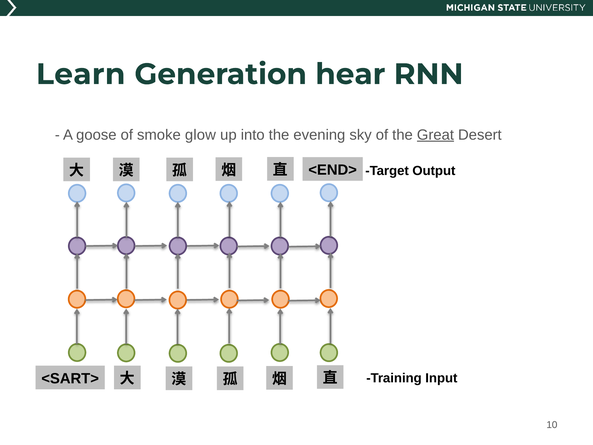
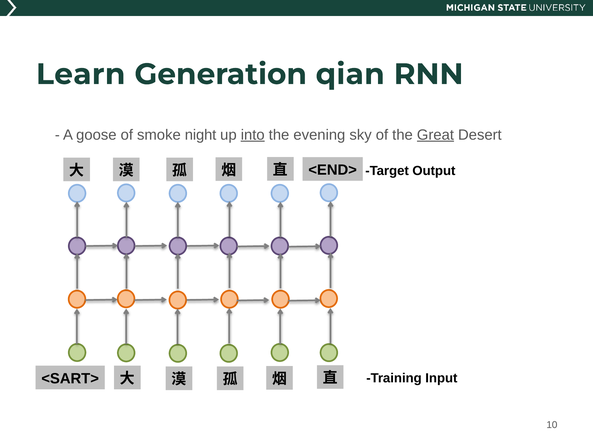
hear: hear -> qian (350, 74)
glow: glow -> night (201, 135)
into underline: none -> present (253, 135)
